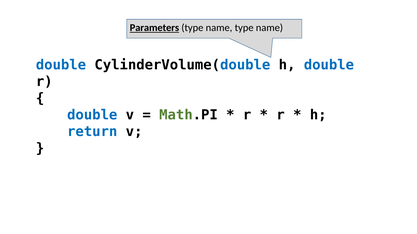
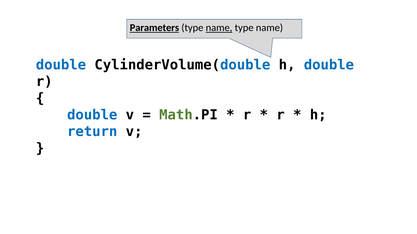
name underline: none -> present (219, 28)
